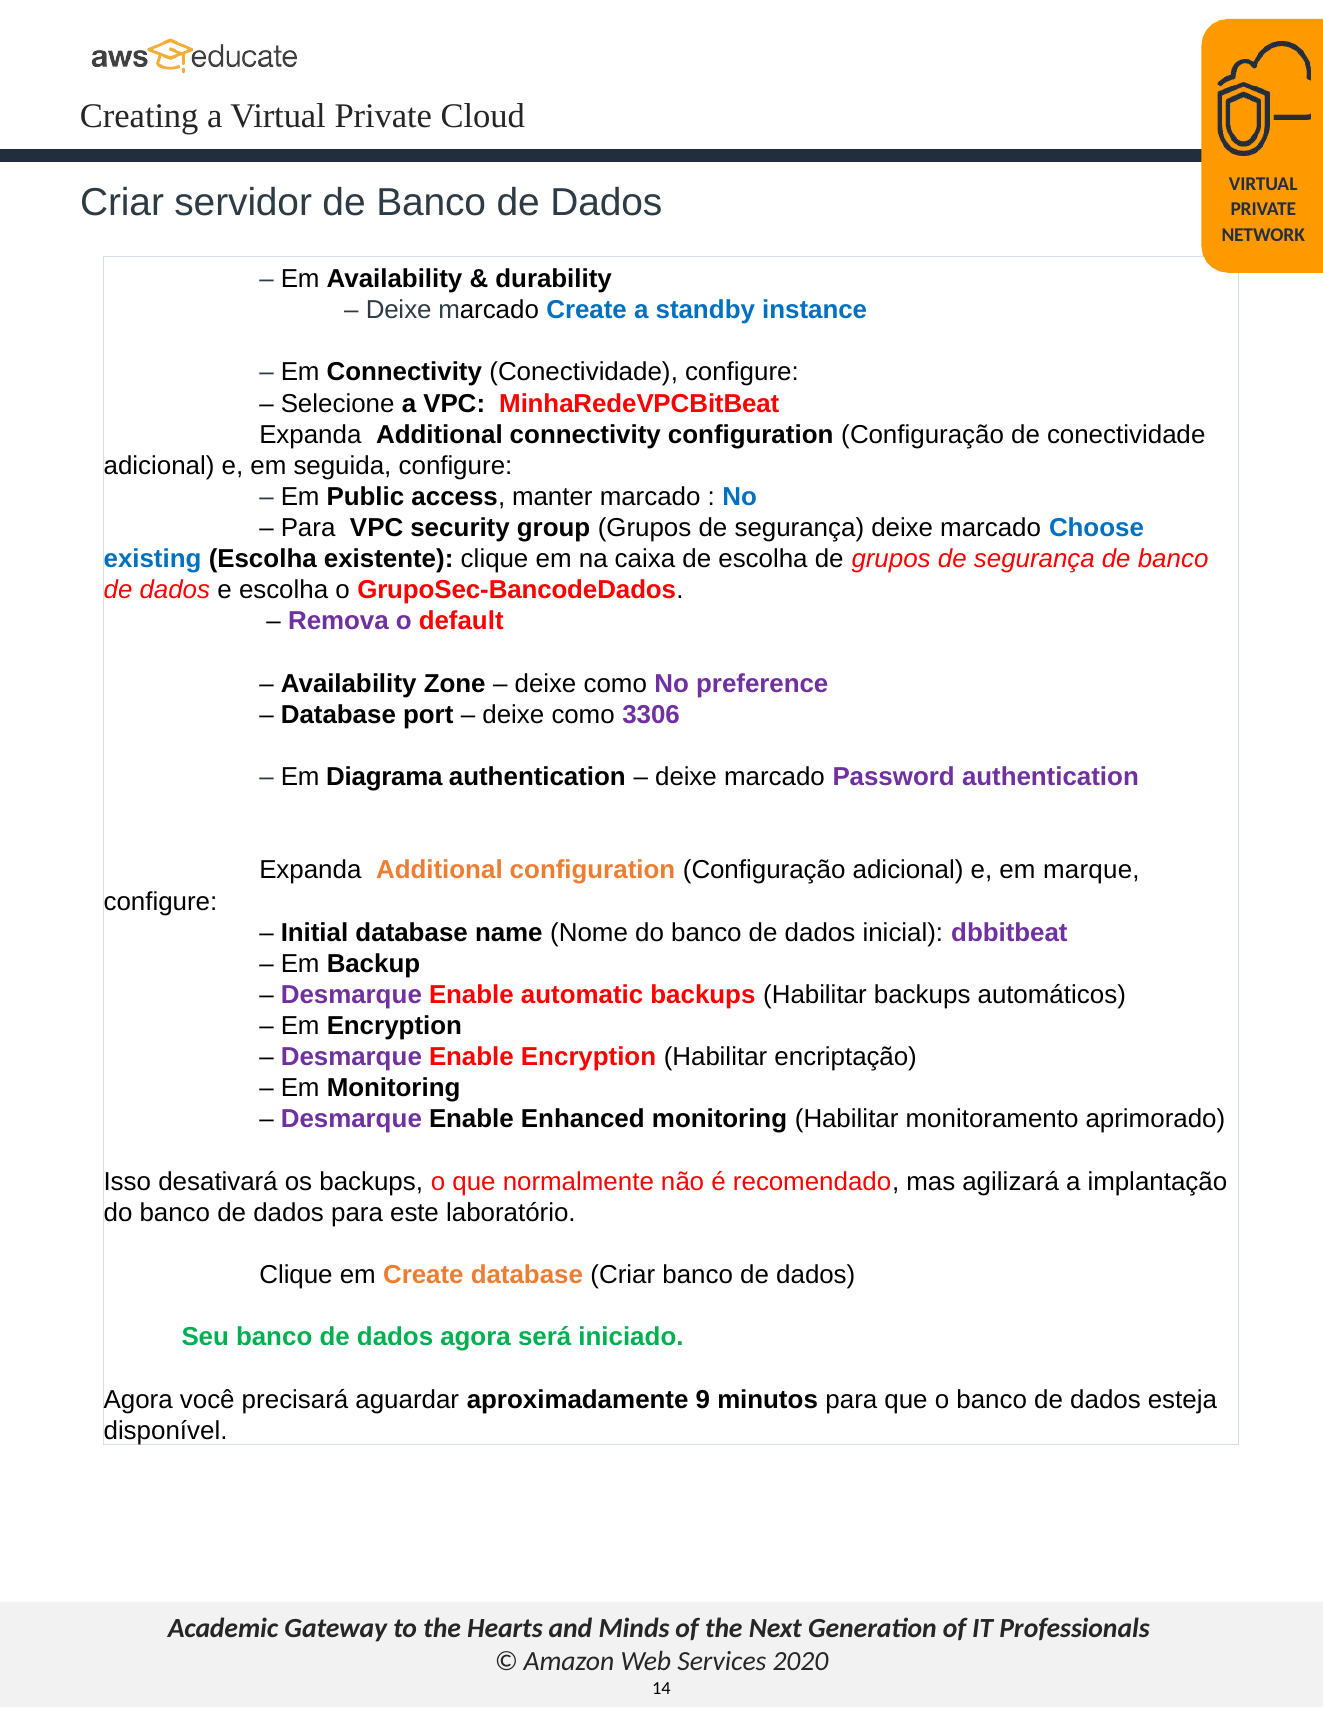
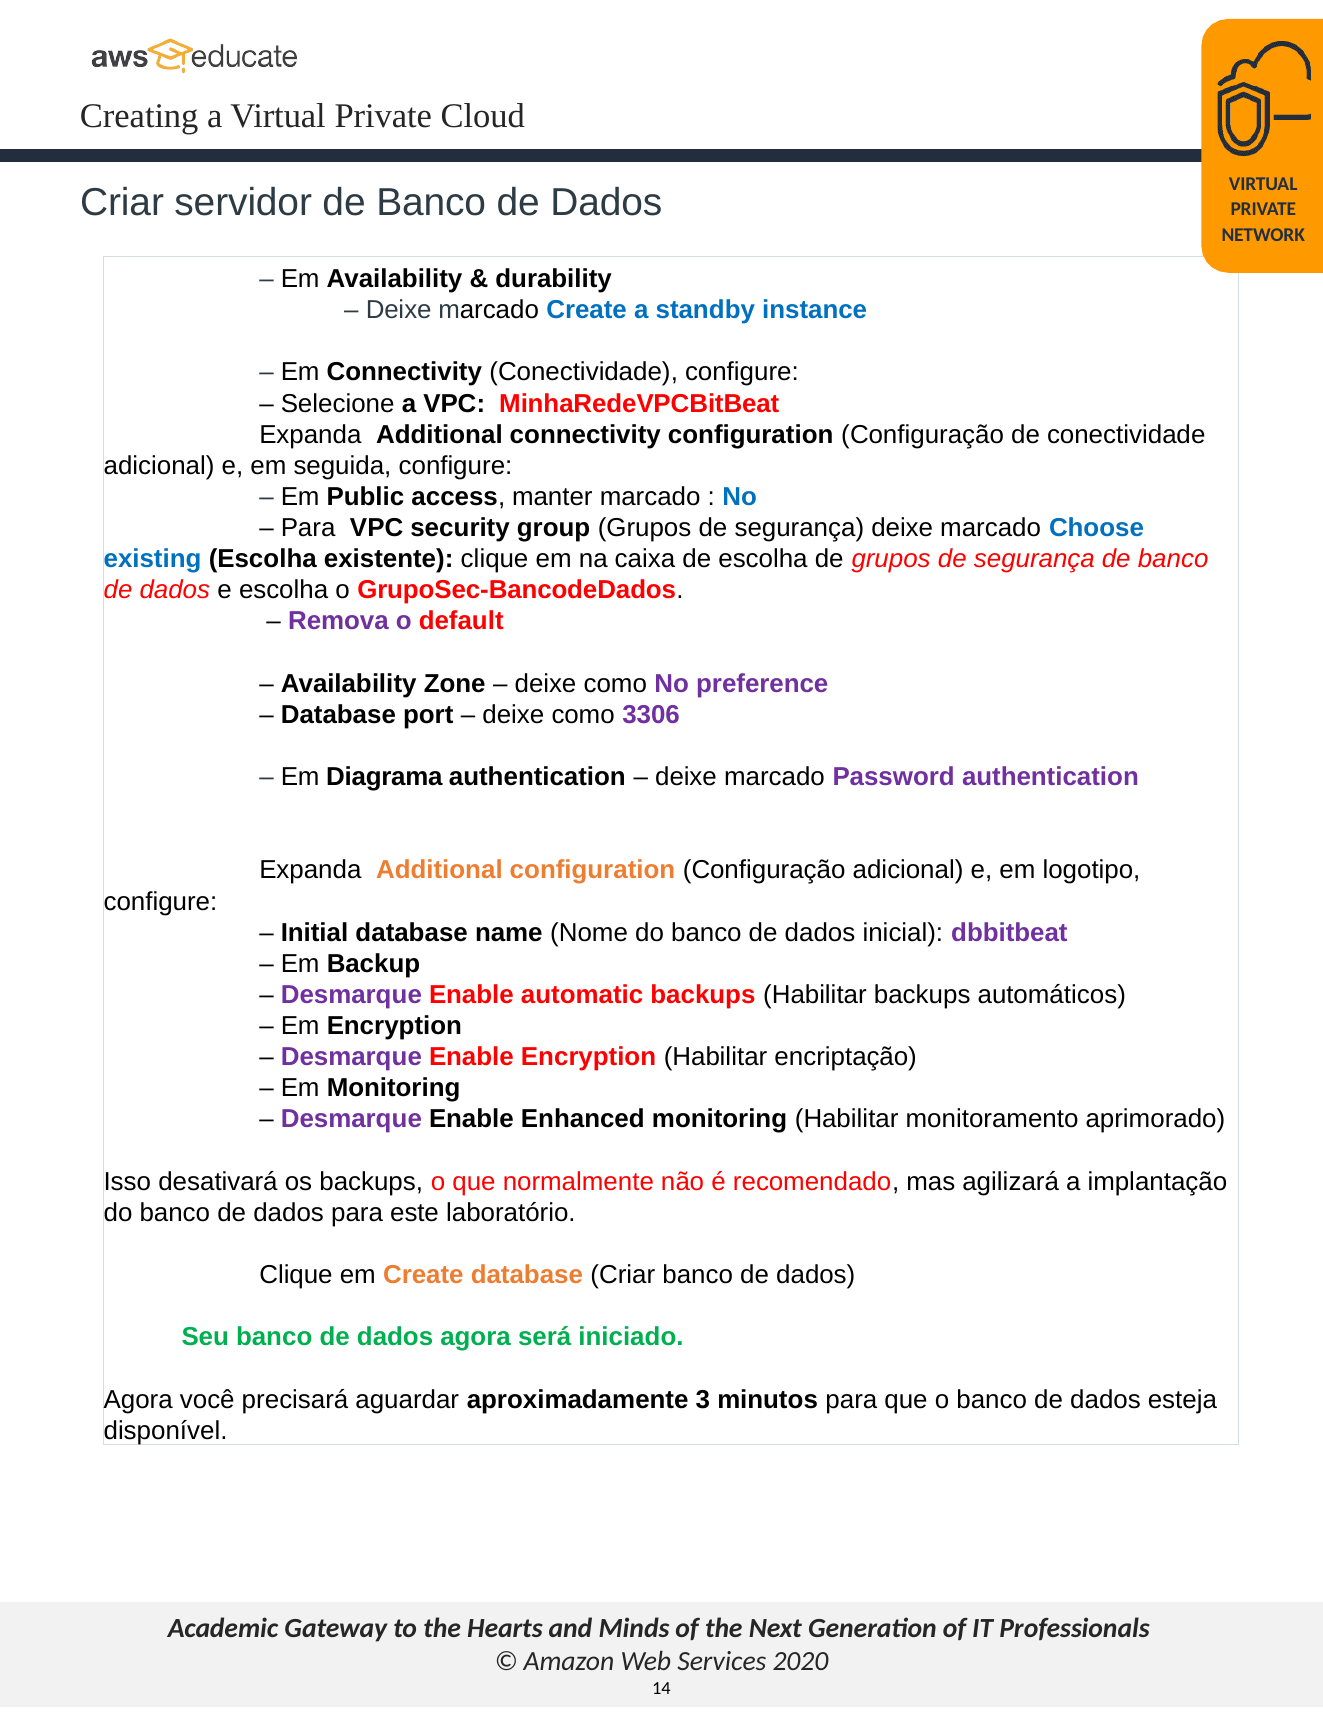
marque: marque -> logotipo (1091, 870)
9: 9 -> 3 (703, 1400)
